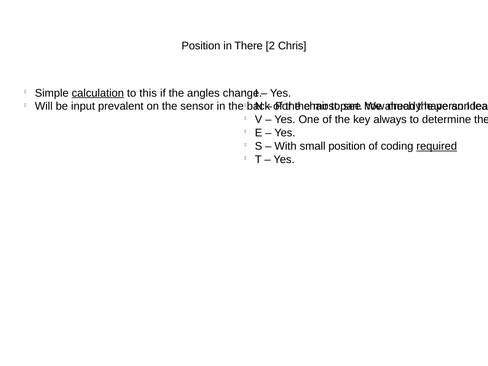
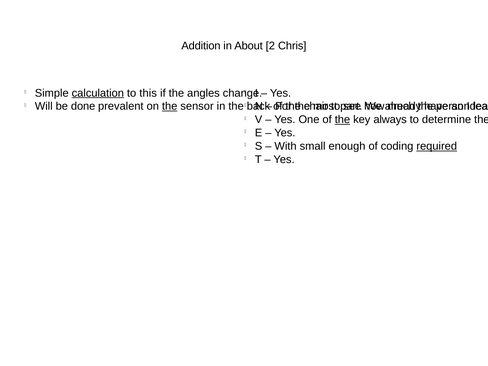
Position: Position -> Addition (201, 46)
There: There -> About (249, 46)
be input: input -> done (83, 106)
the underline: none -> present (170, 106)
the underline: none -> present (342, 120)
small position: position -> enough (347, 146)
